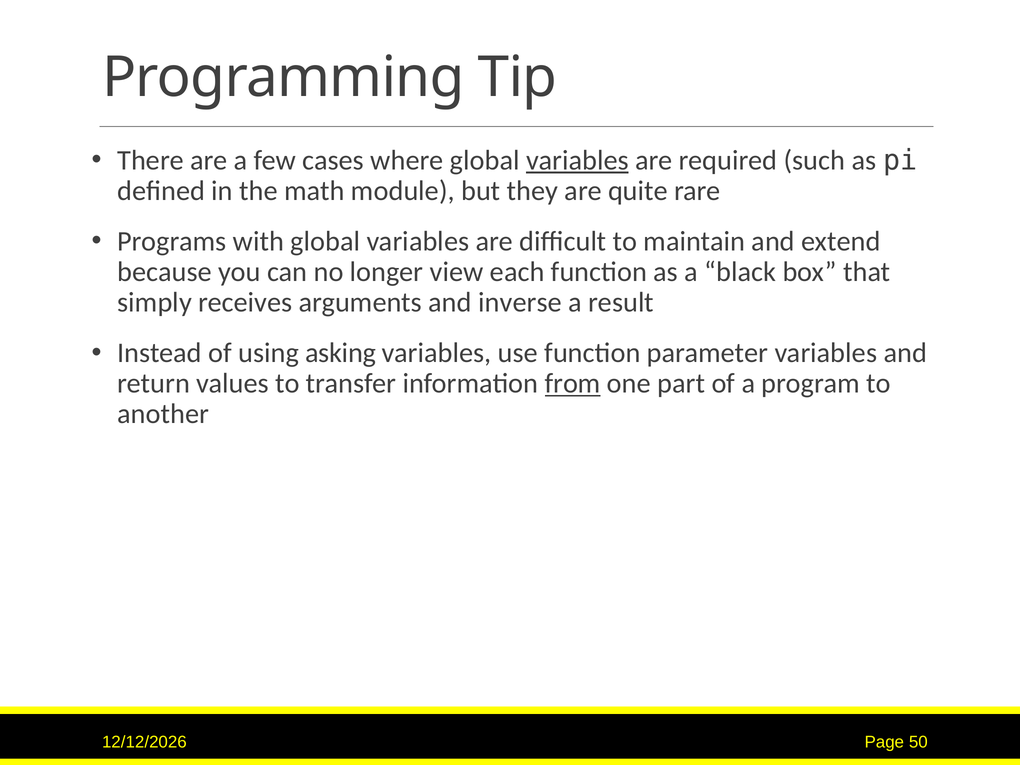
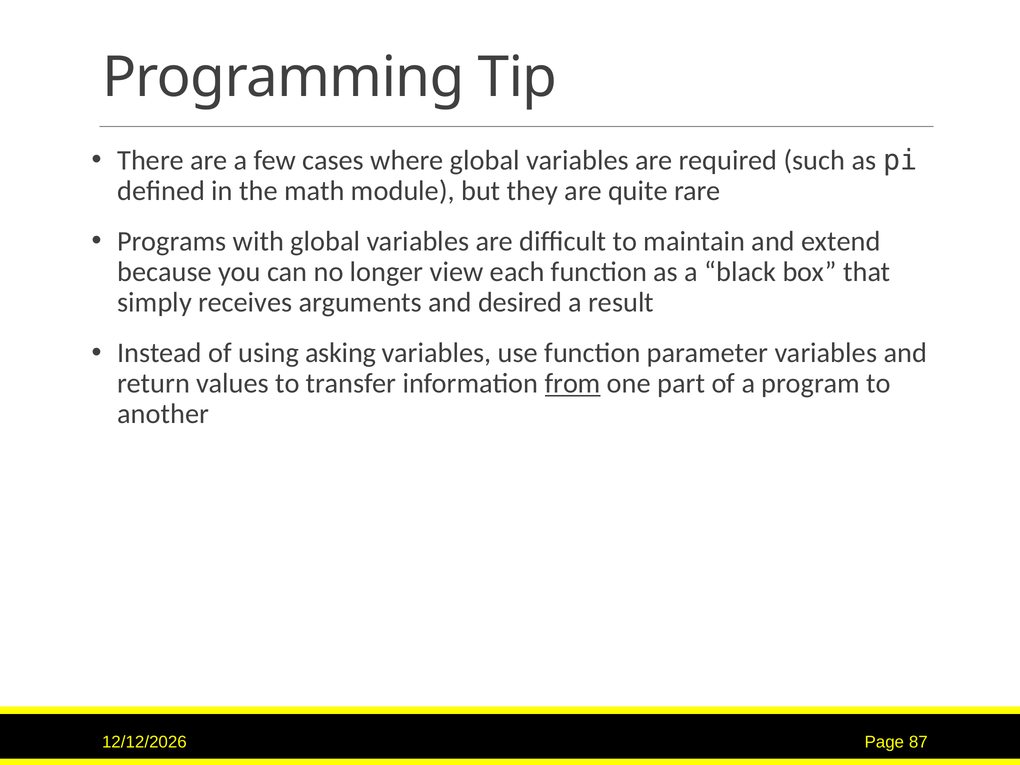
variables underline: present -> none (577, 160)
inverse: inverse -> desired (520, 302)
50: 50 -> 87 (918, 742)
